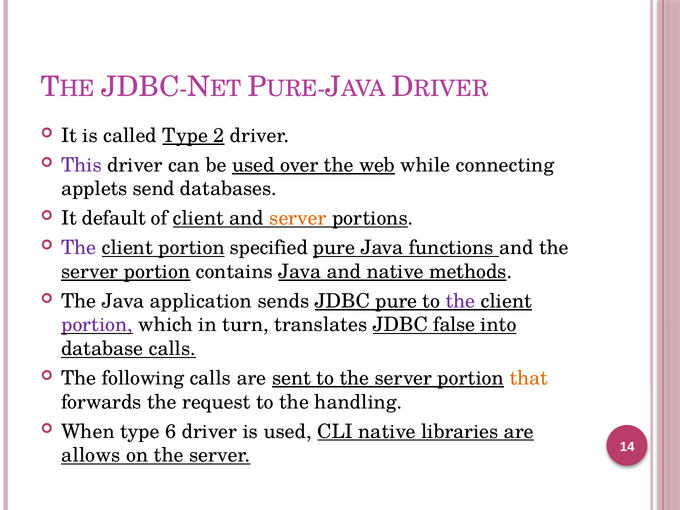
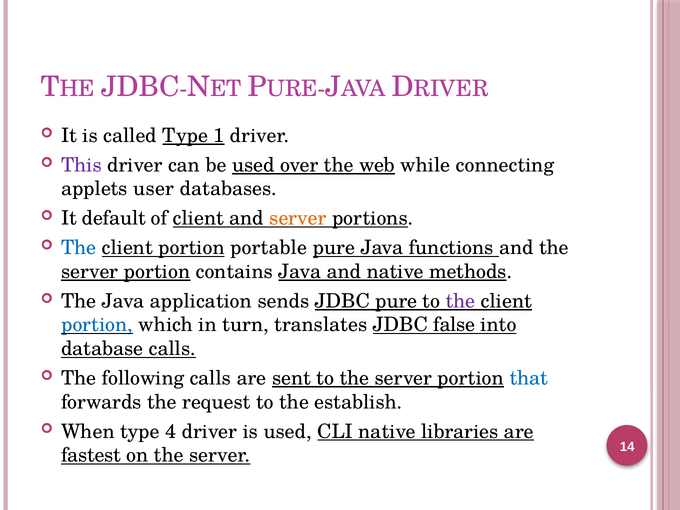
2: 2 -> 1 (219, 136)
send: send -> user (154, 189)
The colour: purple -> blue (79, 248)
specified: specified -> portable (269, 248)
portion colour: purple -> blue (97, 325)
that colour: orange -> blue (529, 378)
handling: handling -> establish (358, 402)
6: 6 -> 4 (171, 431)
allows: allows -> fastest (91, 455)
